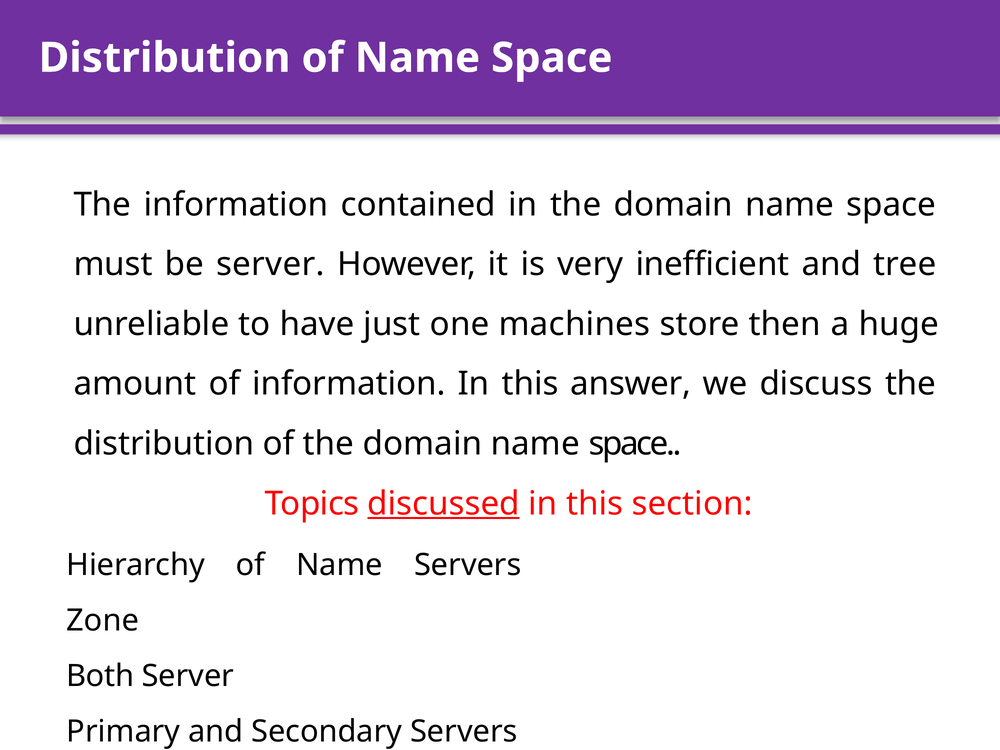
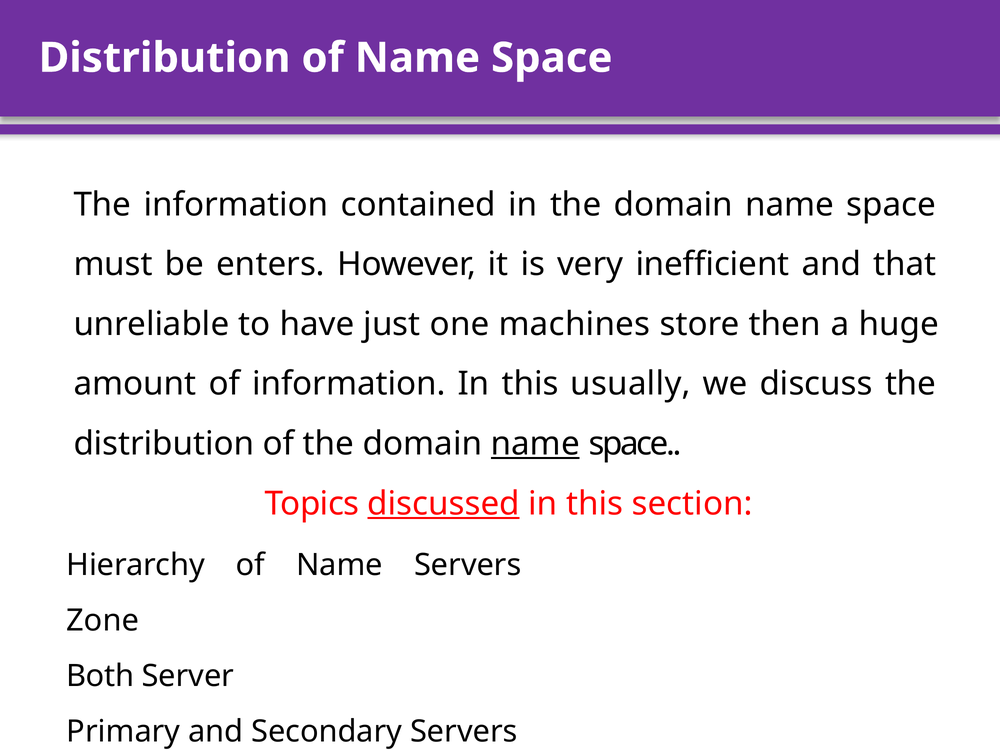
be server: server -> enters (271, 264)
tree: tree -> that (905, 264)
answer: answer -> usually (631, 384)
name underline: none -> present (535, 444)
